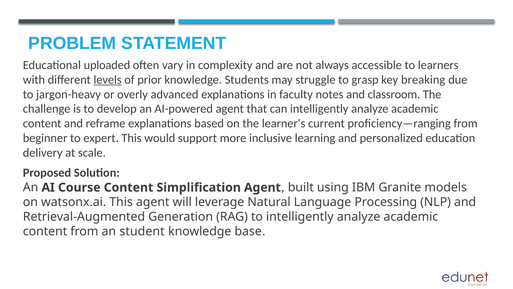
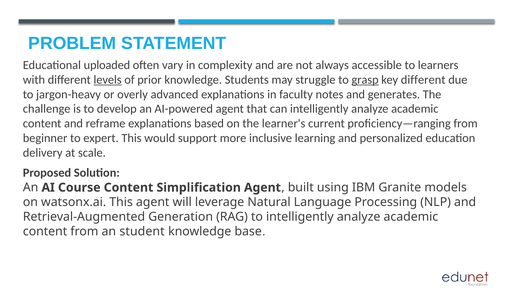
grasp underline: none -> present (365, 80)
key breaking: breaking -> different (423, 80)
classroom: classroom -> generates (394, 94)
